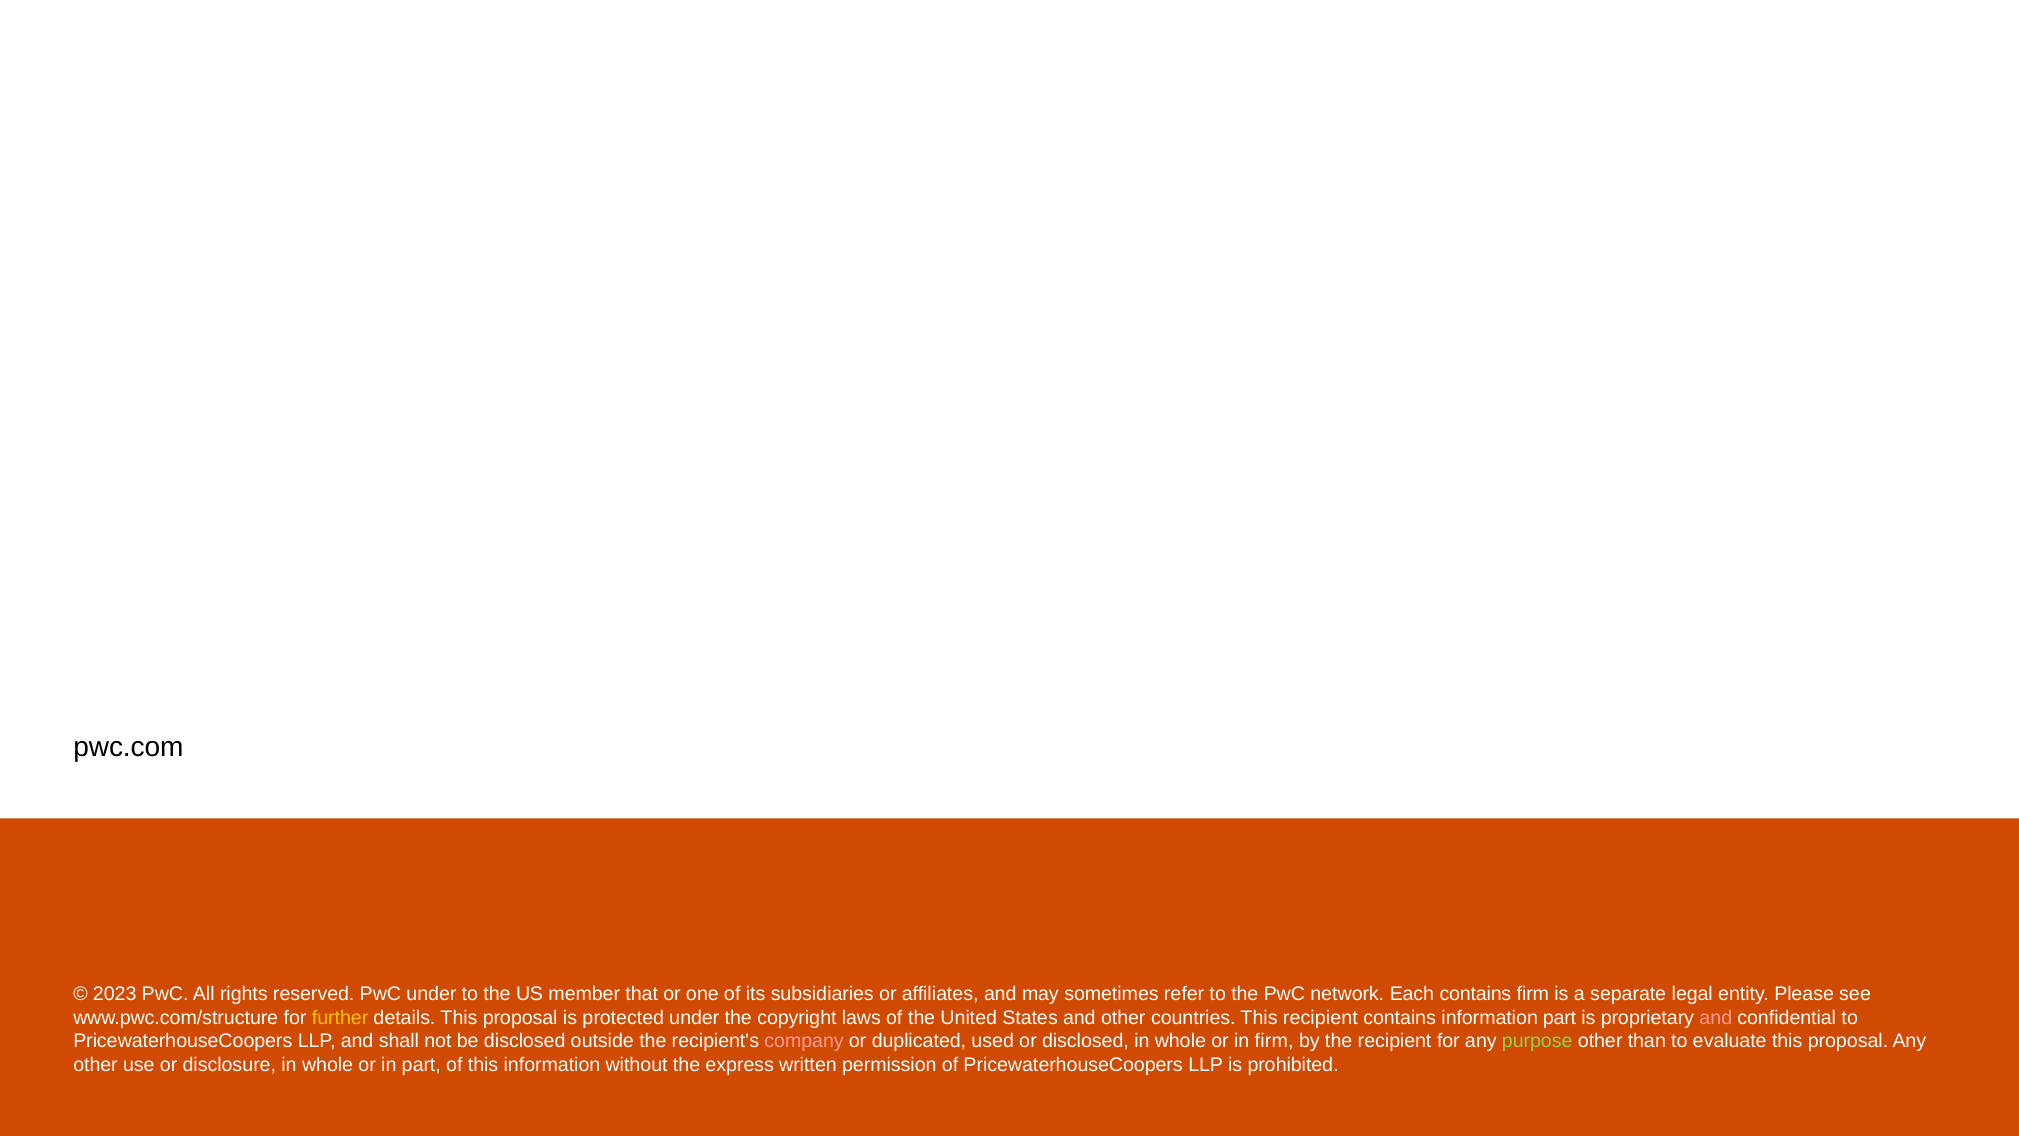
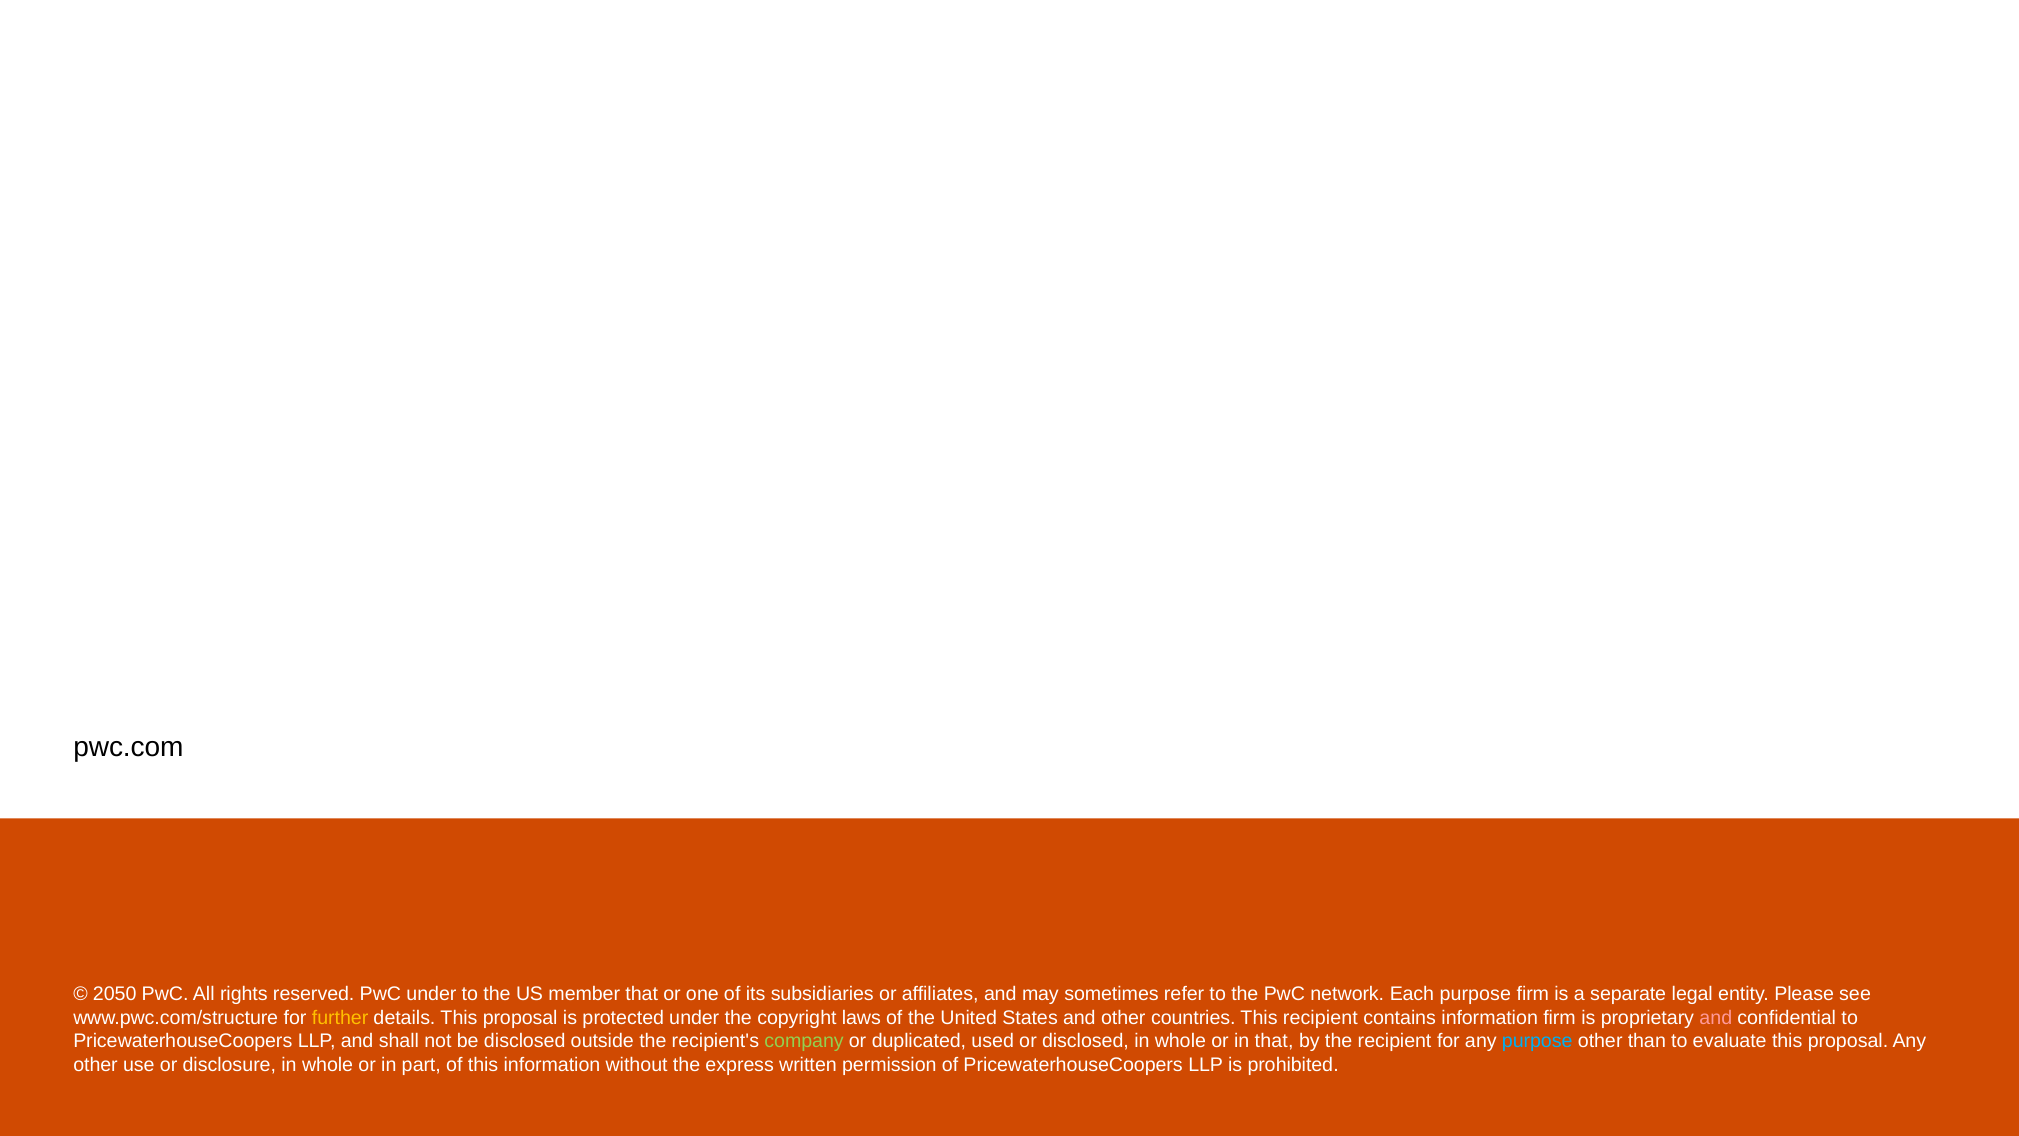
2023: 2023 -> 2050 (115, 994)
Each contains: contains -> purpose (1475, 994)
information part: part -> firm (1560, 1018)
company colour: pink -> light green (804, 1041)
in firm: firm -> that (1274, 1041)
purpose colour: light green -> light blue (1537, 1041)
